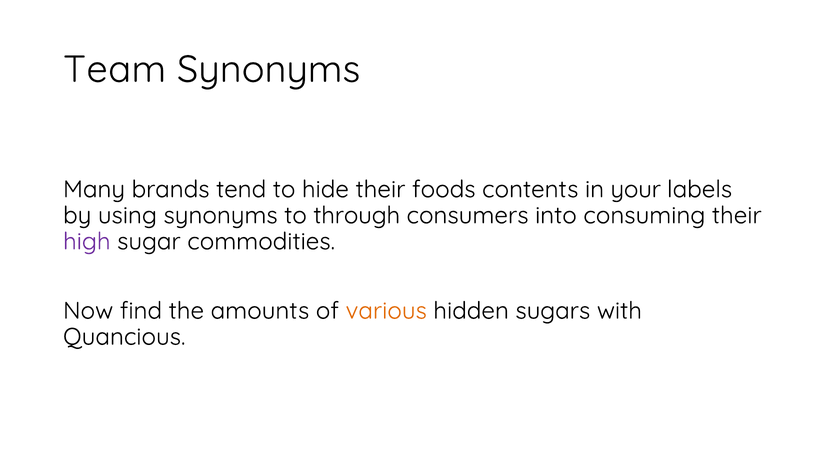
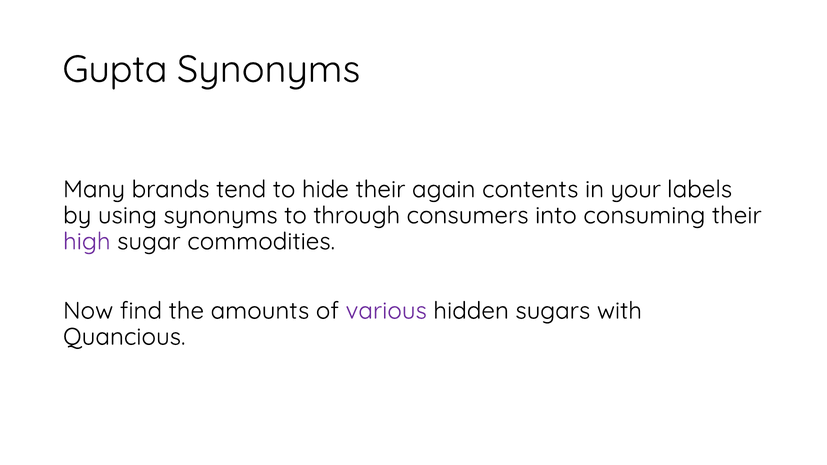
Team: Team -> Gupta (115, 69)
foods: foods -> again (444, 189)
various colour: orange -> purple (386, 311)
